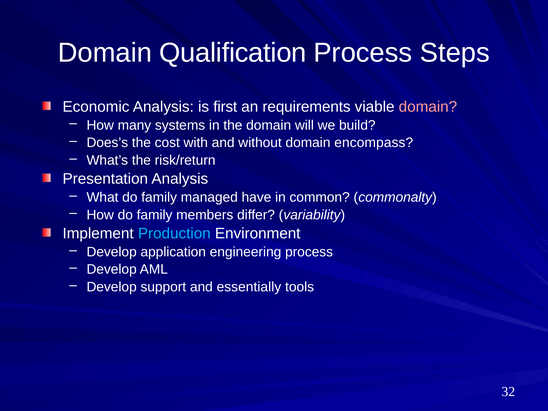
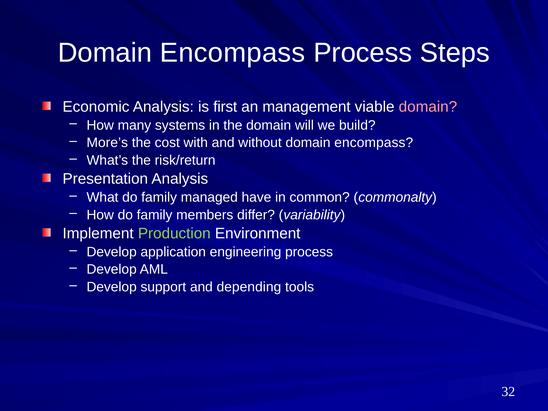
Qualification: Qualification -> Encompass (233, 53)
requirements: requirements -> management (307, 107)
Does’s: Does’s -> More’s (107, 143)
Production colour: light blue -> light green (174, 234)
essentially: essentially -> depending (249, 287)
